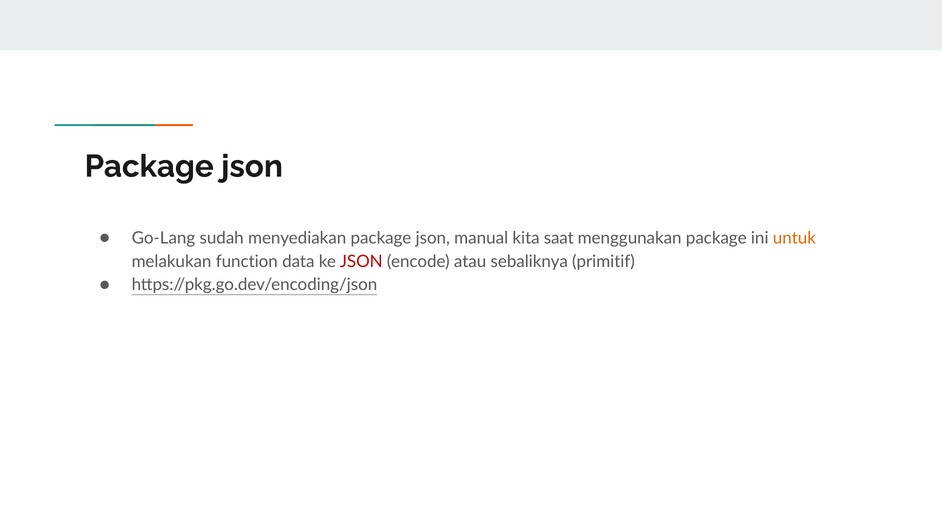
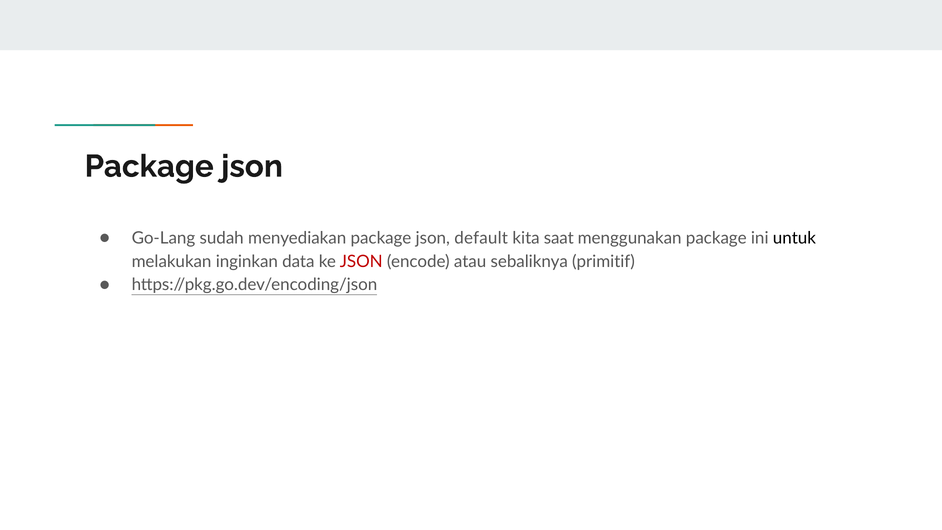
manual: manual -> default (481, 238)
untuk colour: orange -> black (794, 238)
function: function -> inginkan (247, 261)
